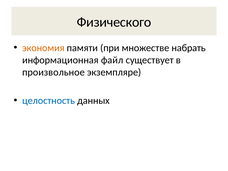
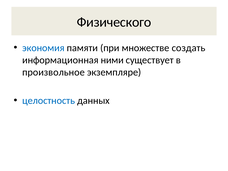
экономия colour: orange -> blue (43, 48)
набрать: набрать -> создать (189, 48)
файл: файл -> ними (112, 60)
